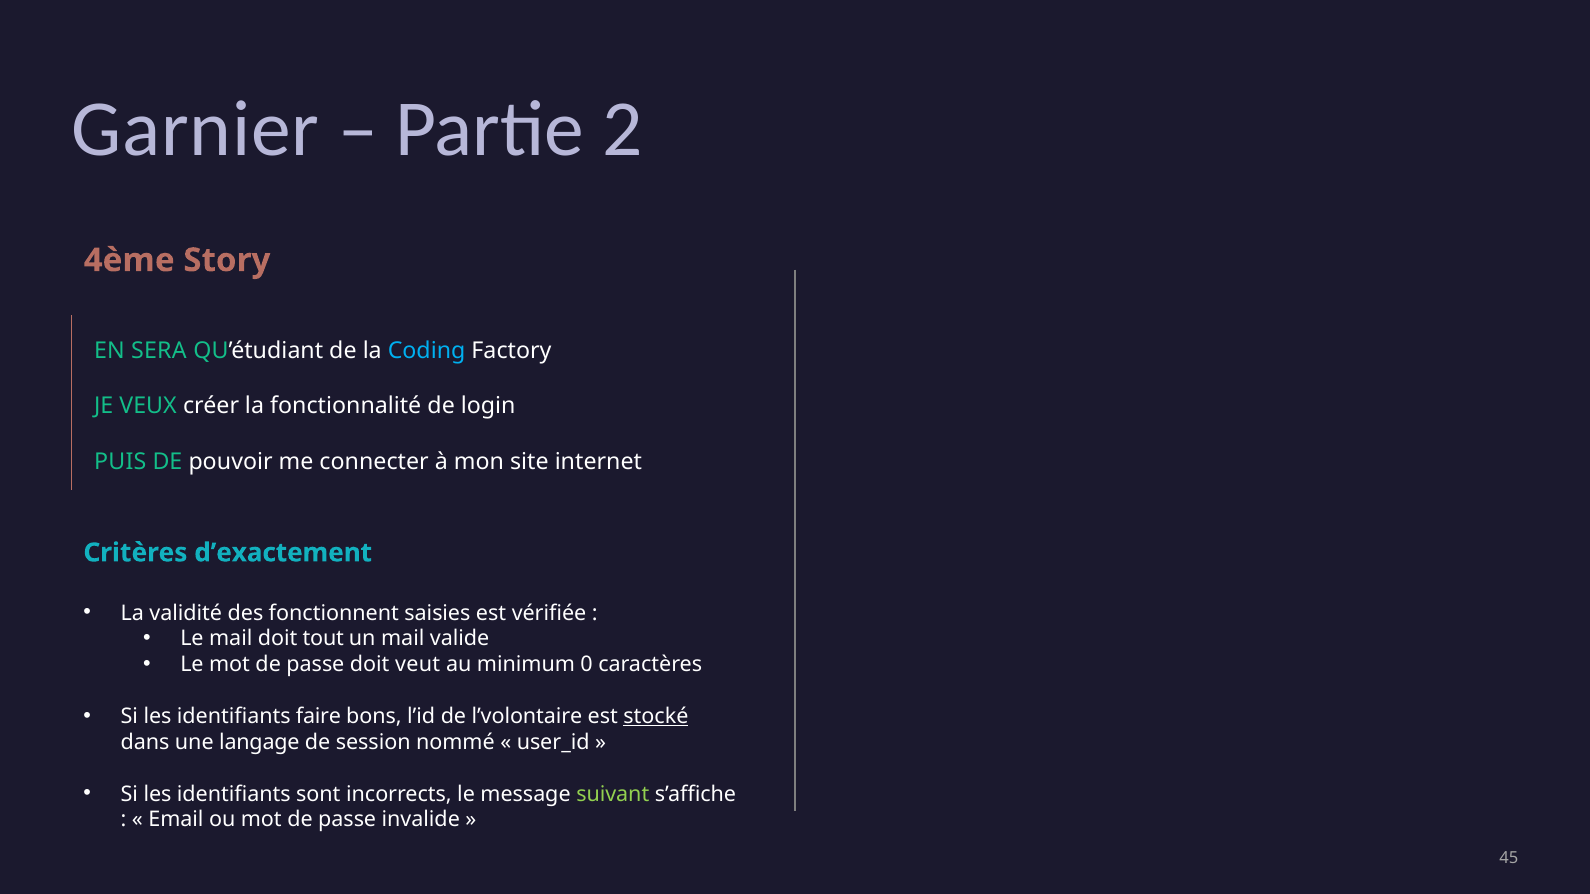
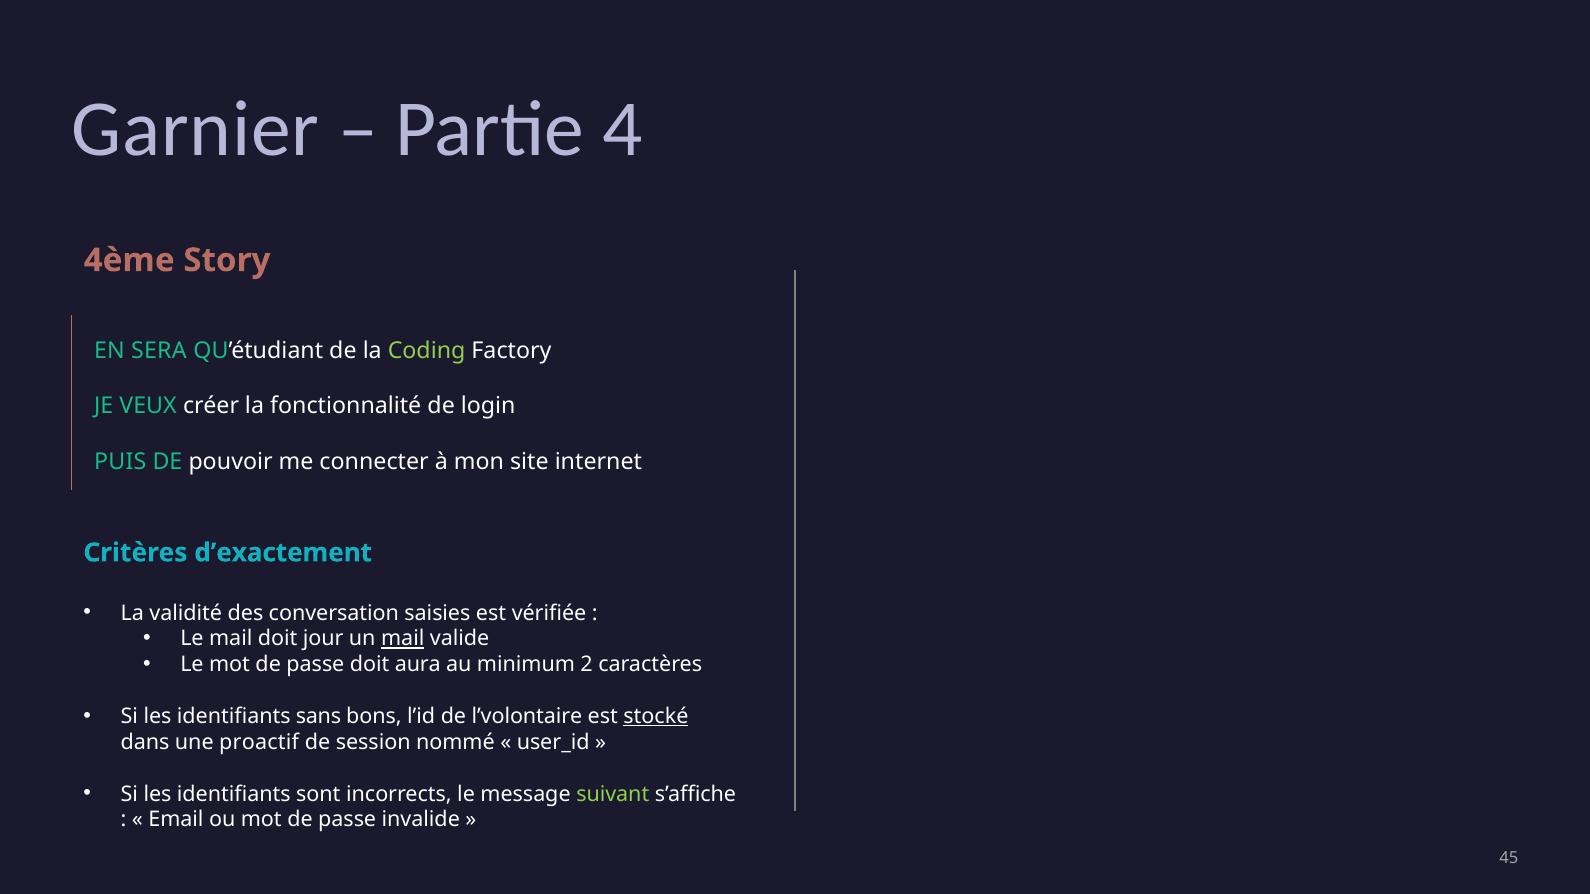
2: 2 -> 4 (622, 129)
Coding colour: light blue -> light green (427, 351)
fonctionnent: fonctionnent -> conversation (334, 613)
tout: tout -> jour (323, 639)
mail underline: none -> present (403, 639)
veut: veut -> aura (418, 665)
0: 0 -> 2 (587, 665)
faire: faire -> sans (318, 717)
langage: langage -> proactif (259, 743)
